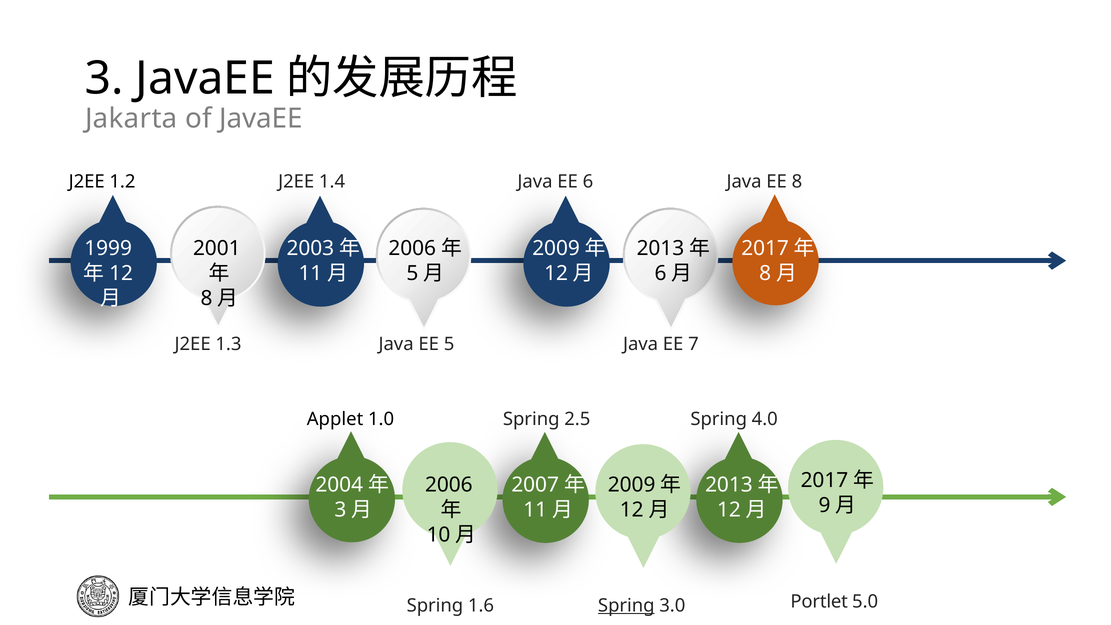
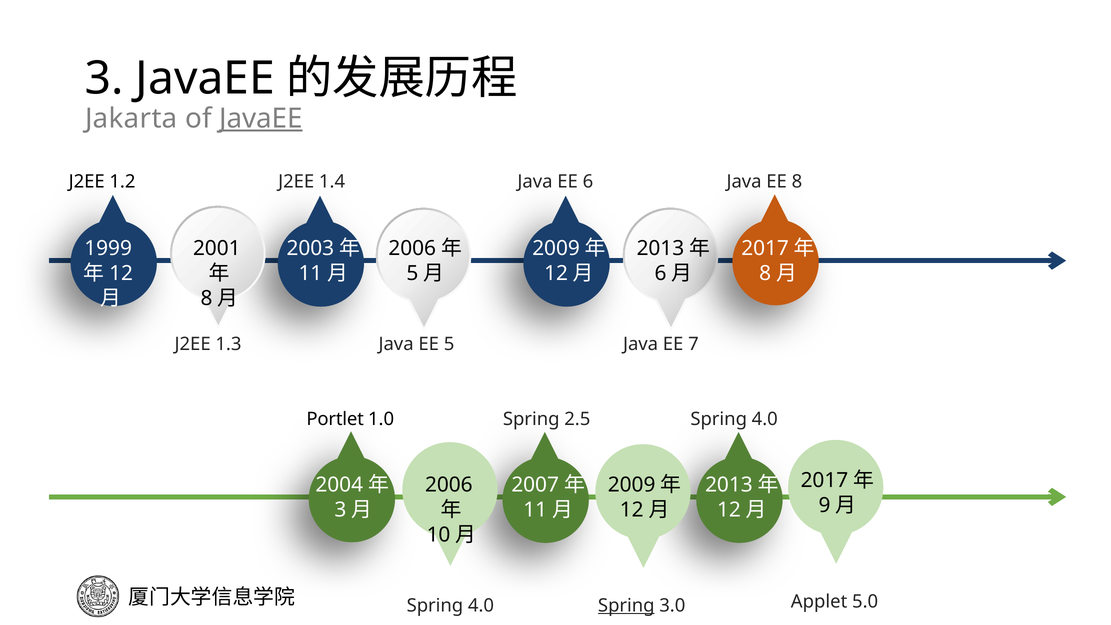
JavaEE underline: none -> present (261, 118)
Applet: Applet -> Portlet (335, 419)
Portlet: Portlet -> Applet (819, 601)
1.6: 1.6 -> 4.0 (481, 606)
